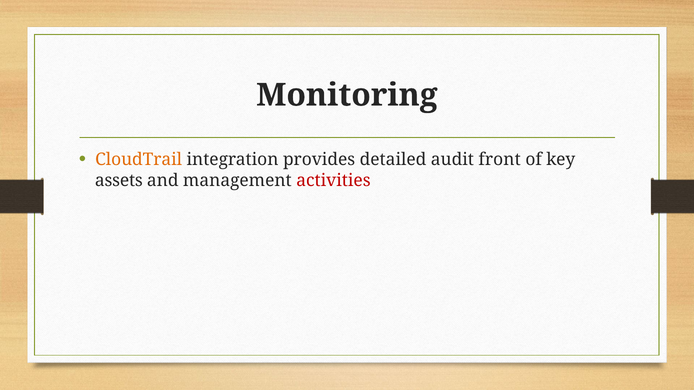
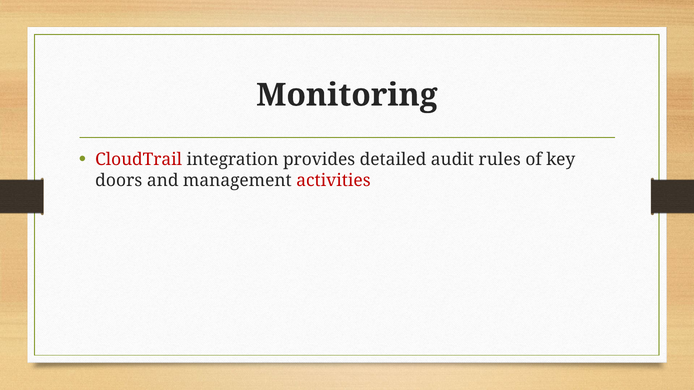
CloudTrail colour: orange -> red (139, 160)
front: front -> rules (500, 160)
assets: assets -> doors (119, 181)
